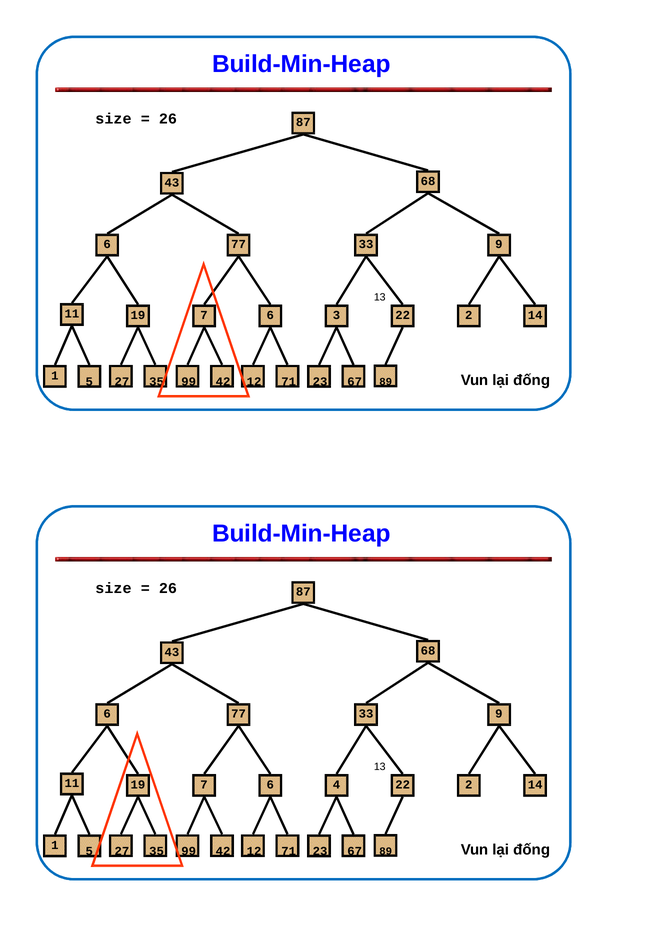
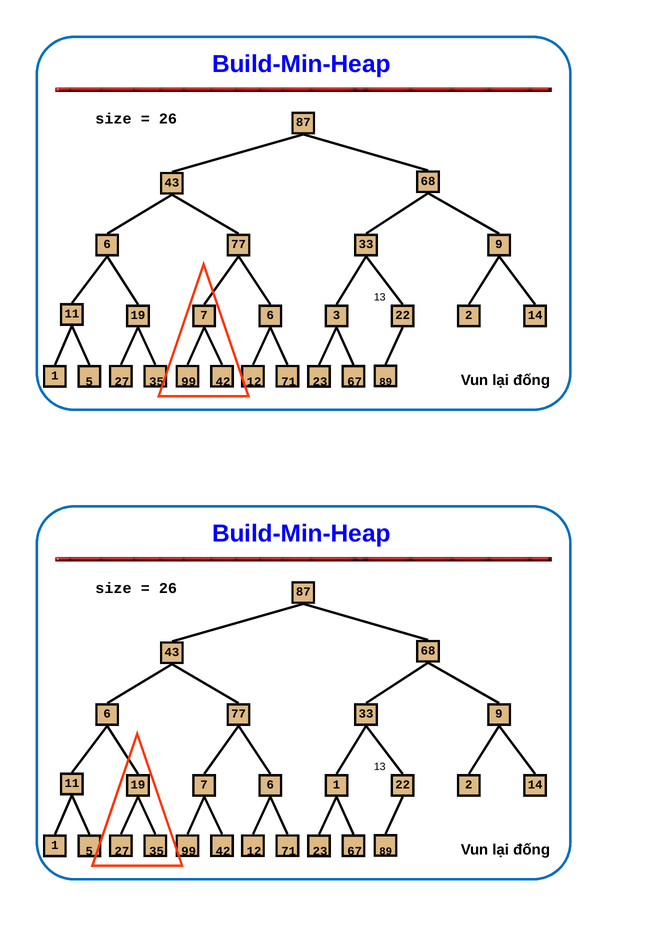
6 4: 4 -> 1 (336, 784)
